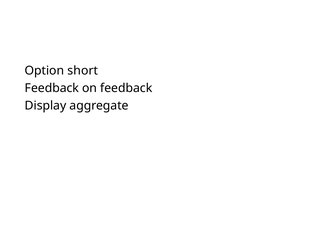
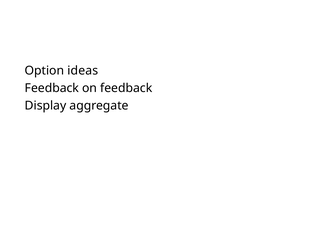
short: short -> ideas (83, 71)
